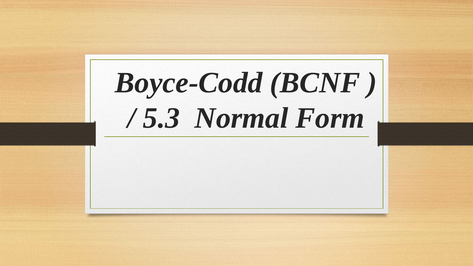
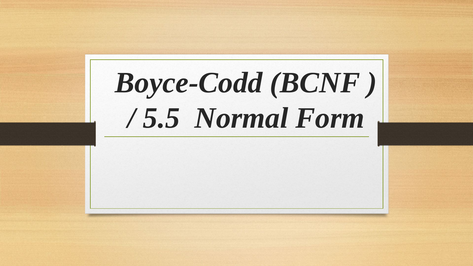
5.3: 5.3 -> 5.5 (161, 118)
